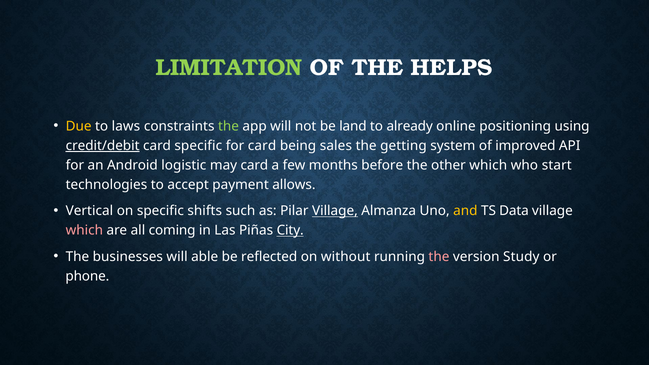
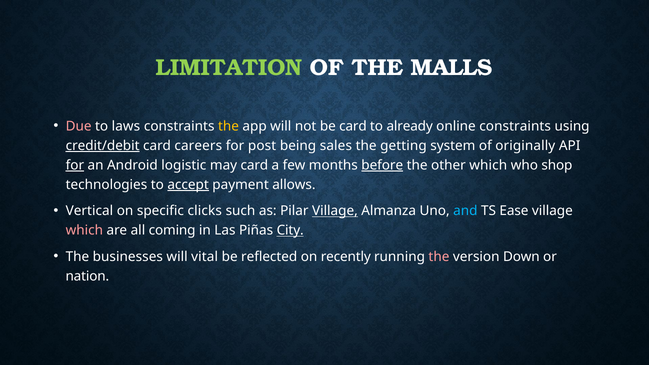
HELPS: HELPS -> MALLS (452, 68)
Due colour: yellow -> pink (79, 126)
the colour: light green -> yellow (228, 126)
be land: land -> card (353, 126)
online positioning: positioning -> constraints (515, 126)
card specific: specific -> careers (198, 146)
for card: card -> post (262, 146)
improved: improved -> originally (525, 146)
for underline: none -> present (75, 165)
before underline: none -> present (382, 165)
start: start -> shop (557, 165)
accept underline: none -> present (188, 185)
shifts: shifts -> clicks (205, 211)
and colour: yellow -> light blue (465, 211)
Data: Data -> Ease (514, 211)
able: able -> vital (205, 257)
without: without -> recently (346, 257)
Study: Study -> Down (521, 257)
phone: phone -> nation (87, 276)
